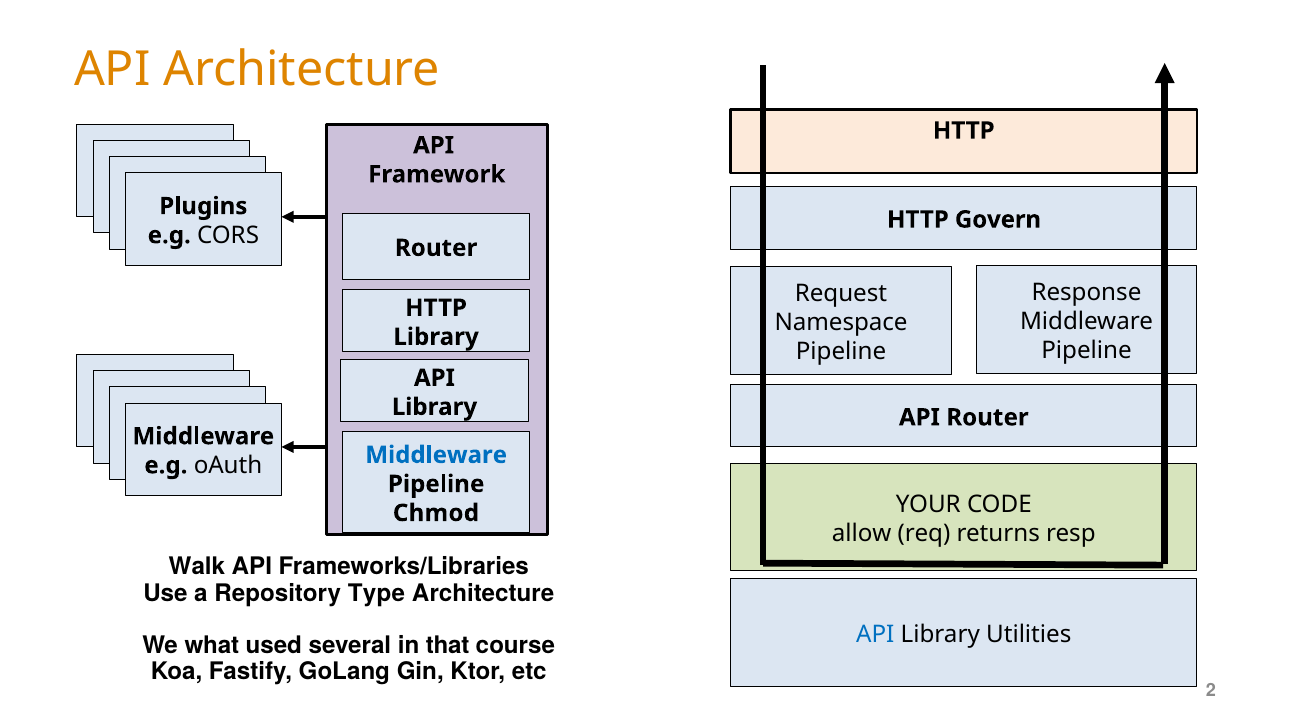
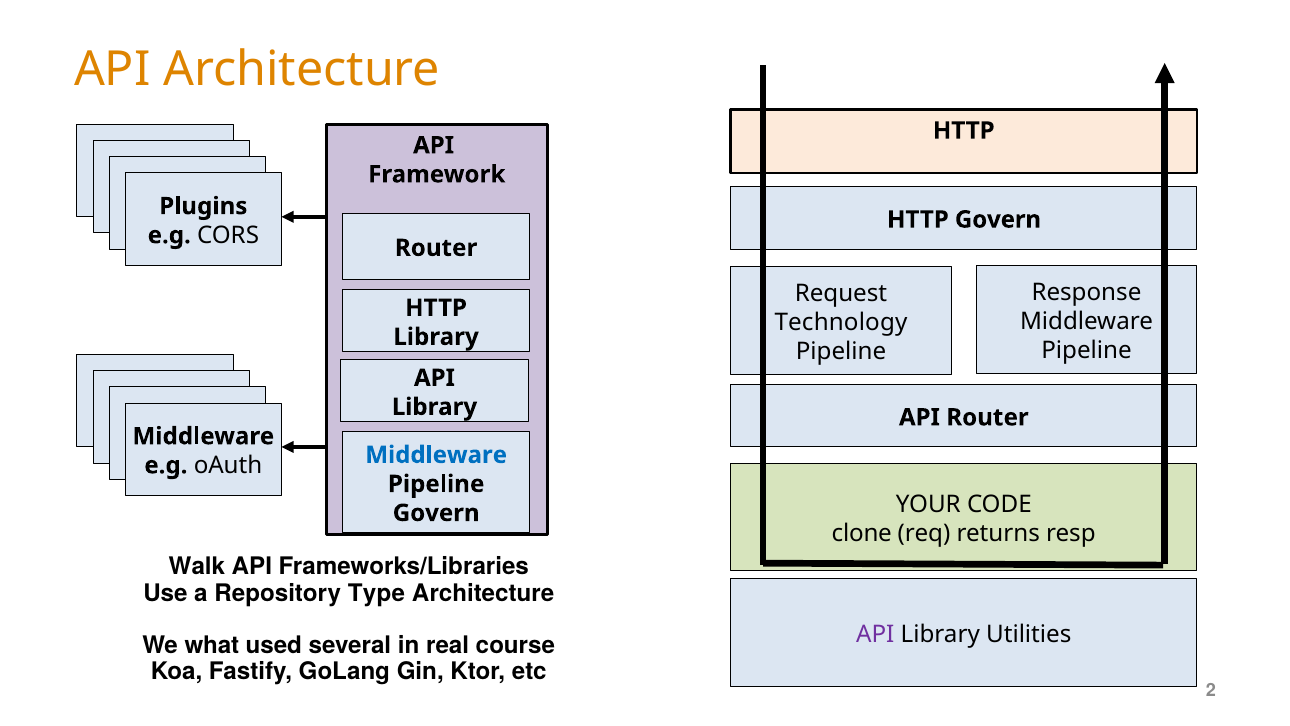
Namespace: Namespace -> Technology (841, 322)
Chmod: Chmod -> Govern (436, 513)
allow: allow -> clone (862, 533)
API colour: blue -> purple (875, 634)
that: that -> real (448, 645)
